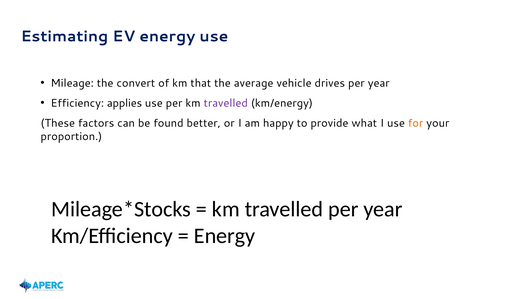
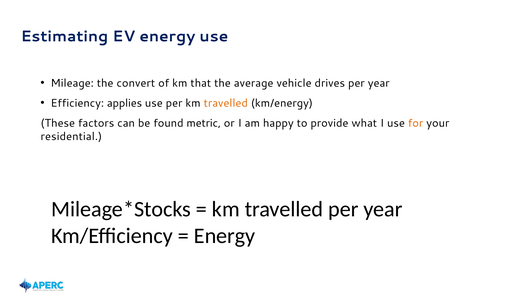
travelled colour: purple -> orange (226, 103)
better: better -> metric (204, 123)
proportion: proportion -> residential (71, 137)
